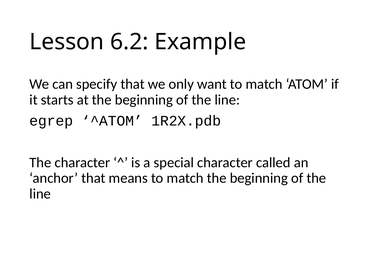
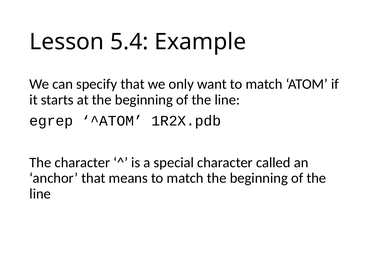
6.2: 6.2 -> 5.4 (129, 42)
